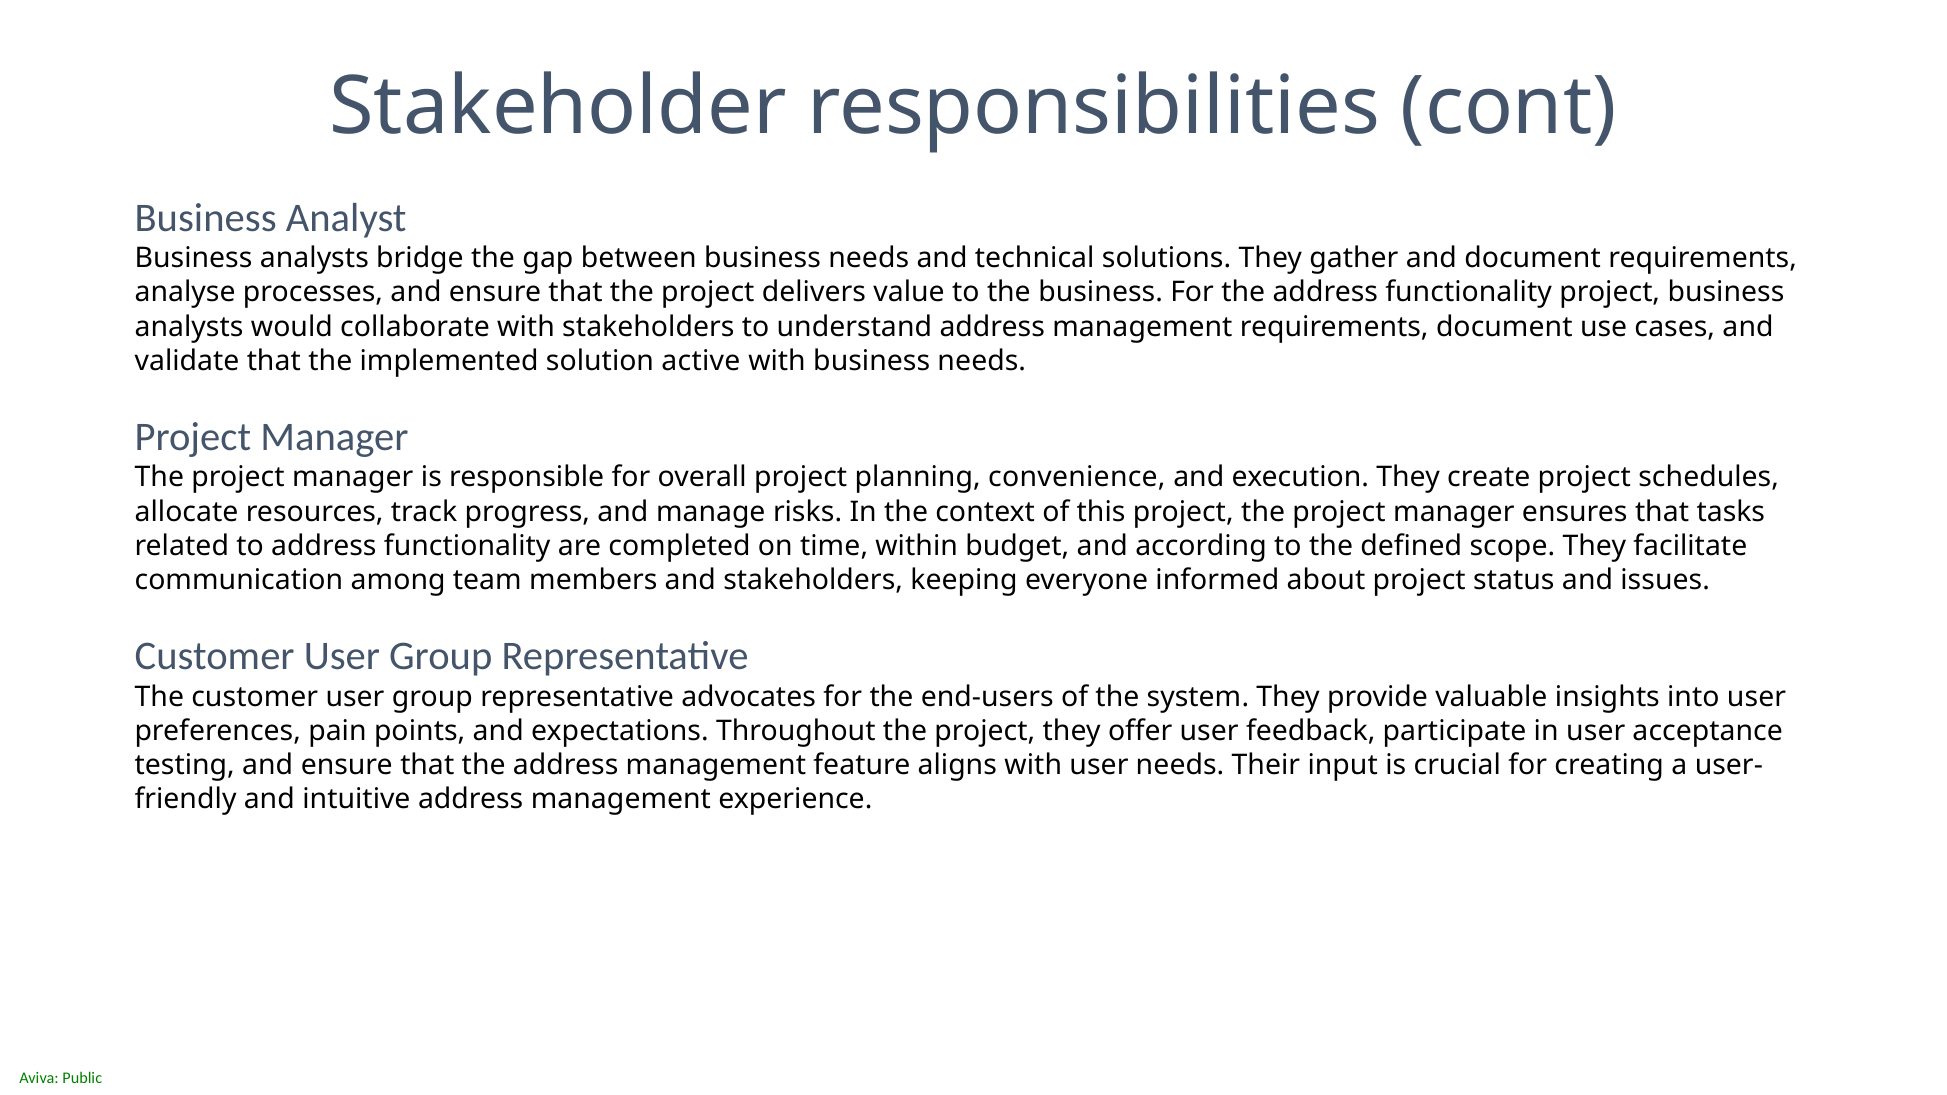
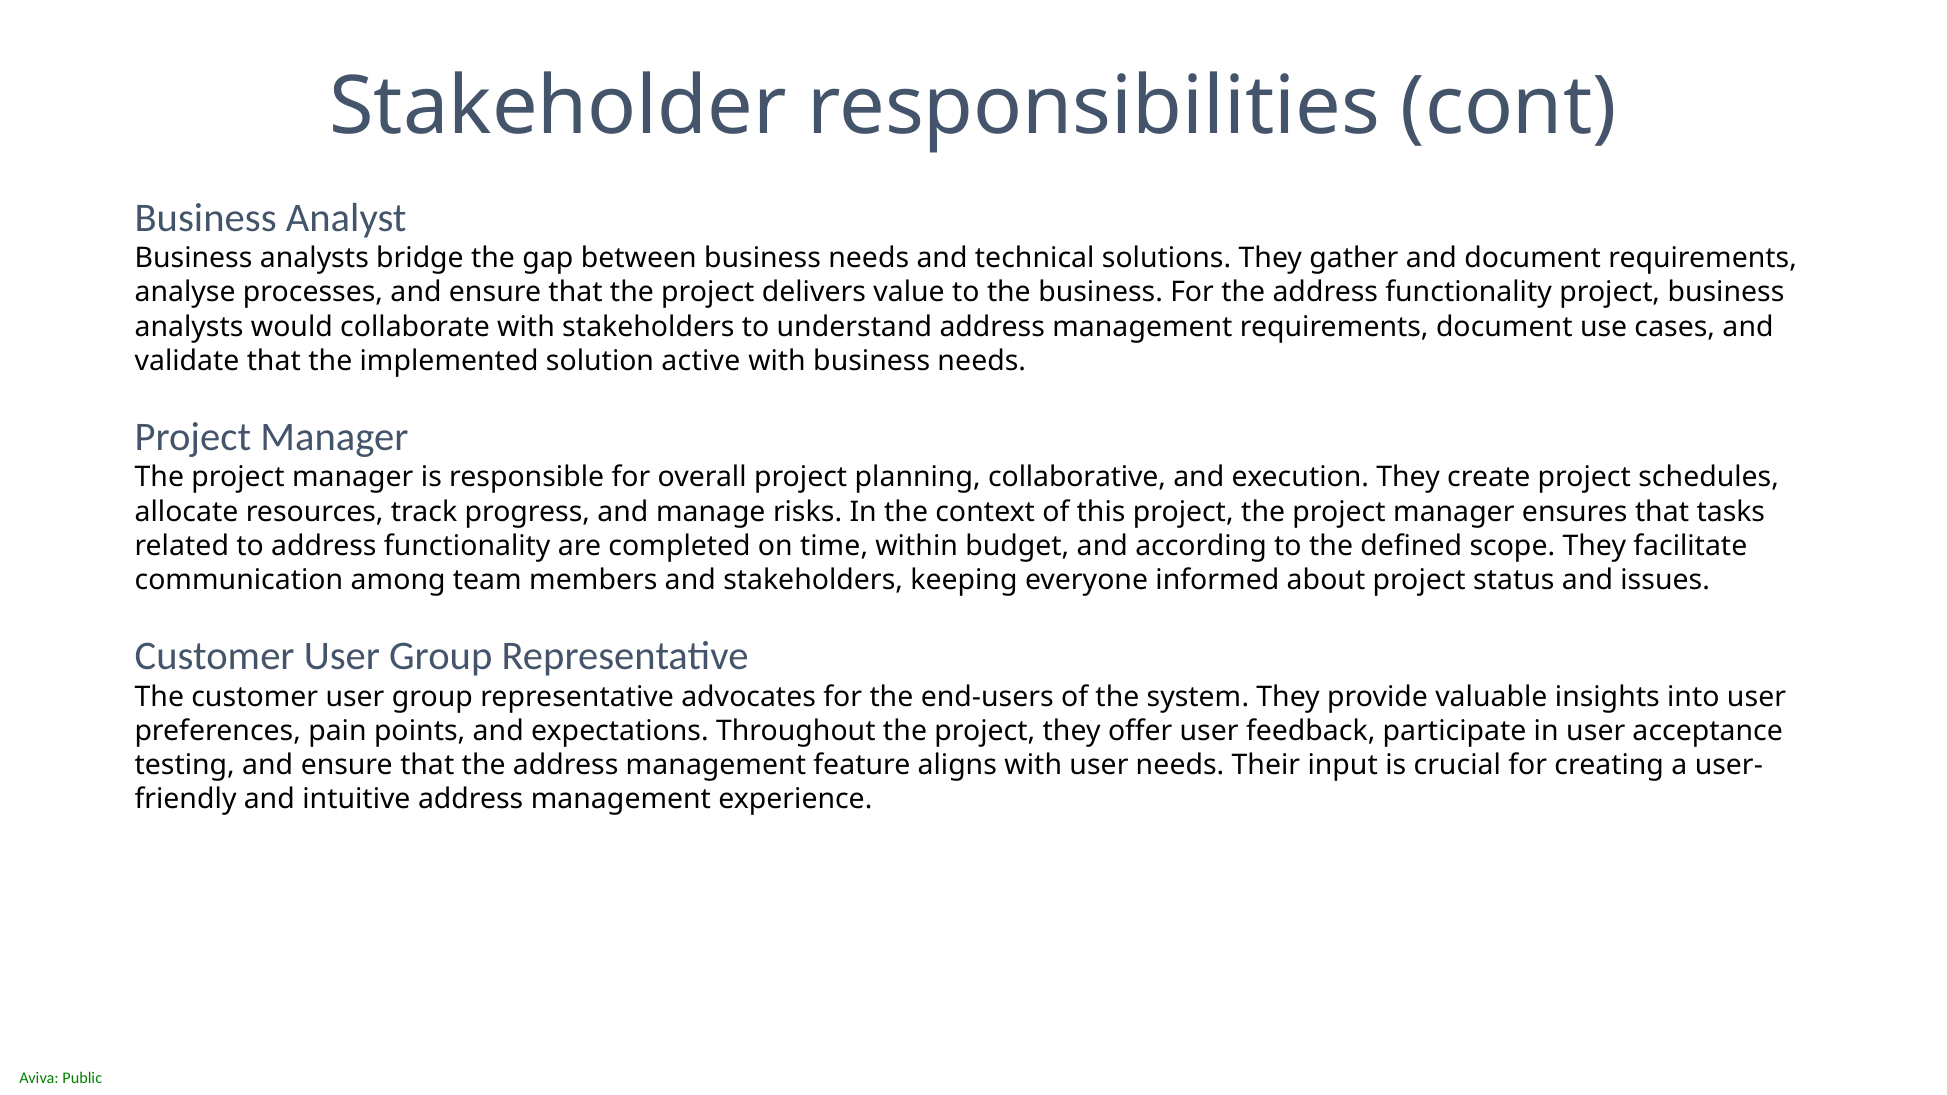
convenience: convenience -> collaborative (1077, 478)
